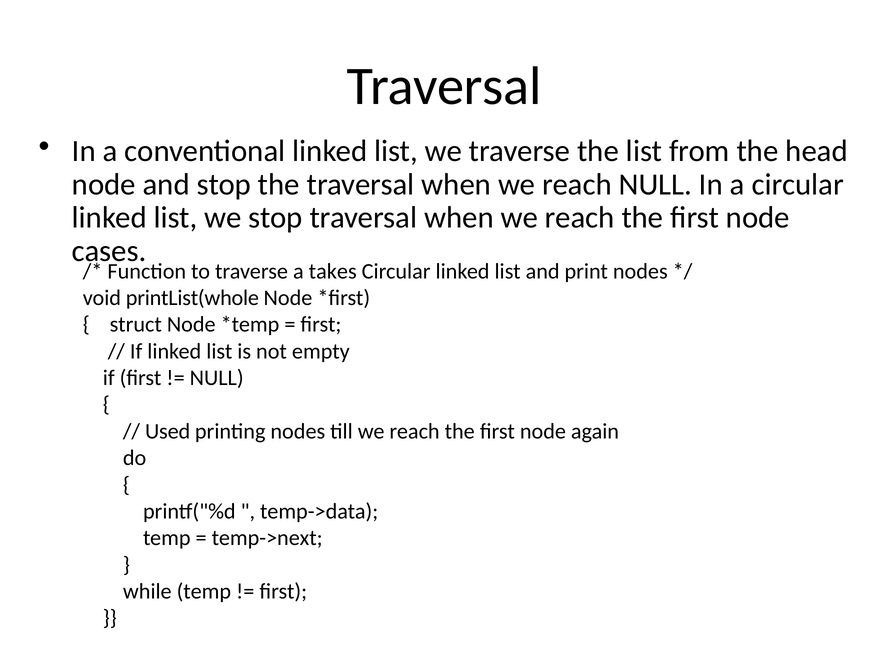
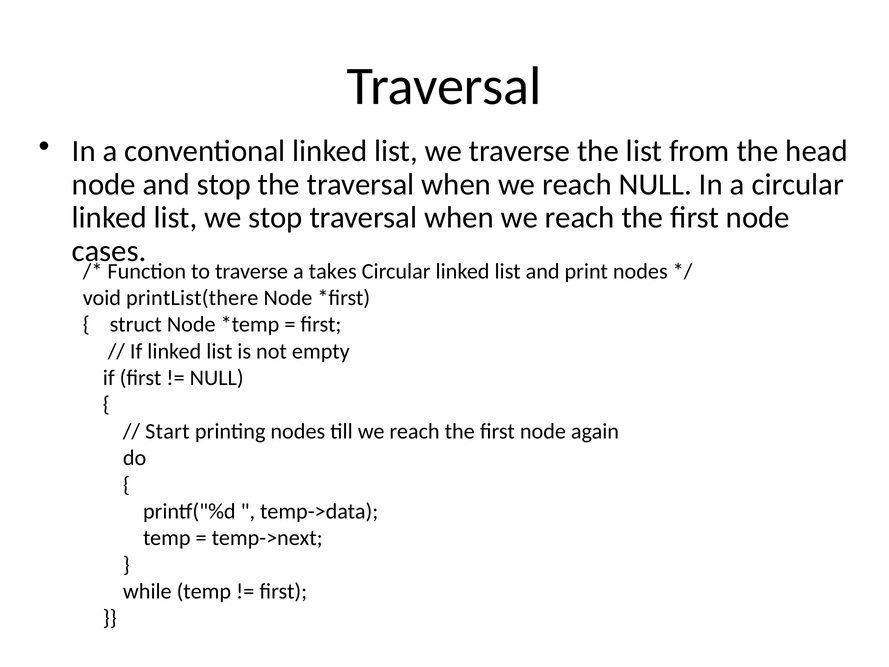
printList(whole: printList(whole -> printList(there (192, 298)
Used: Used -> Start (167, 431)
